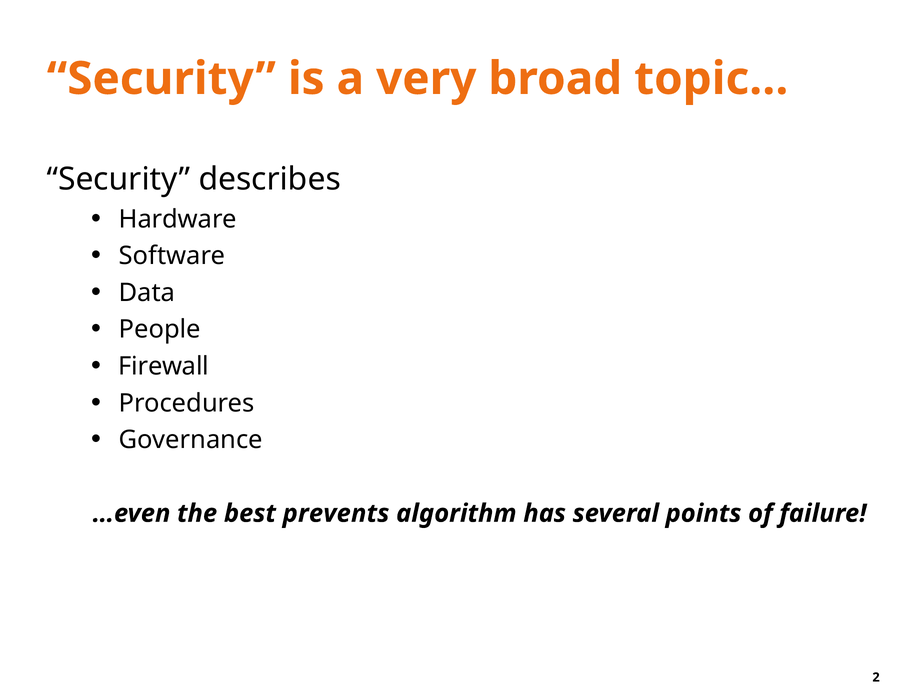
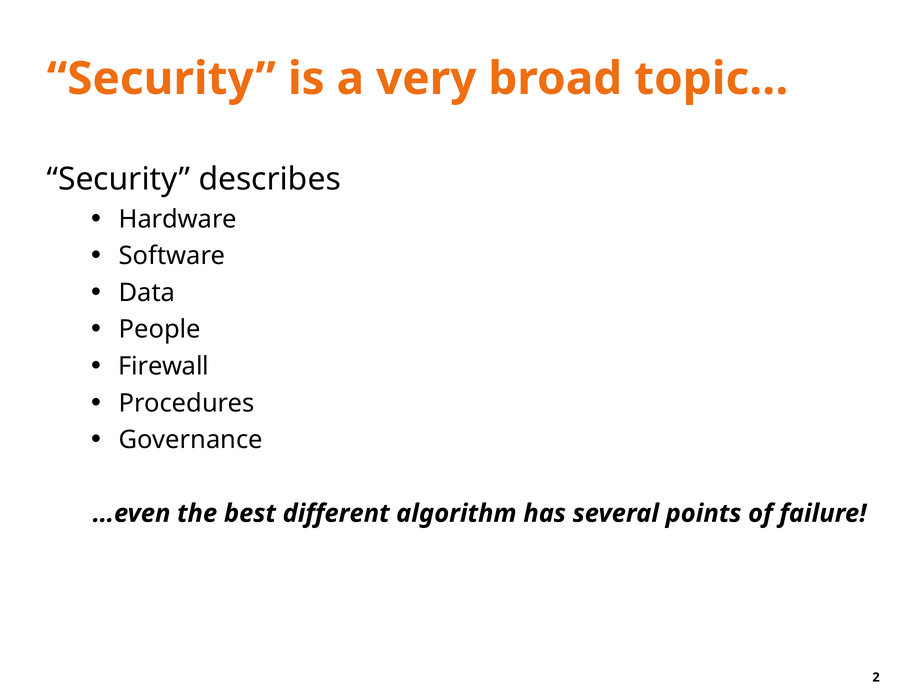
prevents: prevents -> different (336, 514)
